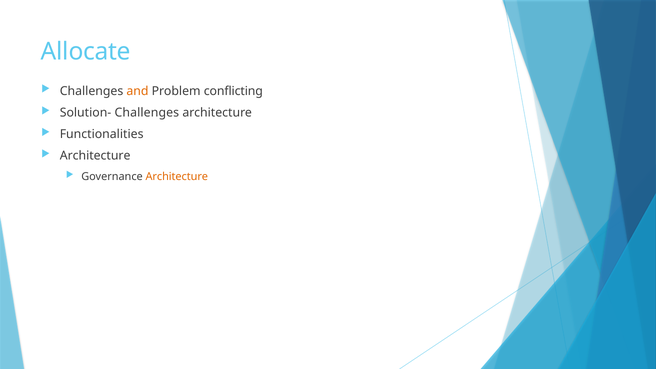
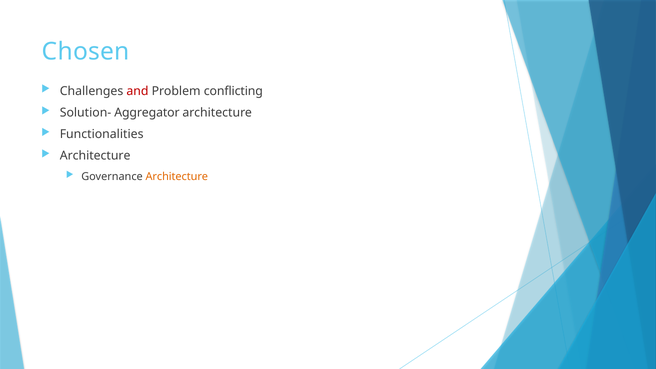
Allocate: Allocate -> Chosen (86, 52)
and colour: orange -> red (138, 91)
Solution- Challenges: Challenges -> Aggregator (147, 113)
